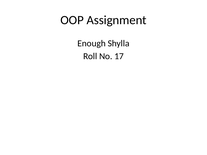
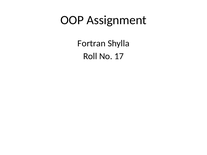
Enough: Enough -> Fortran (92, 43)
